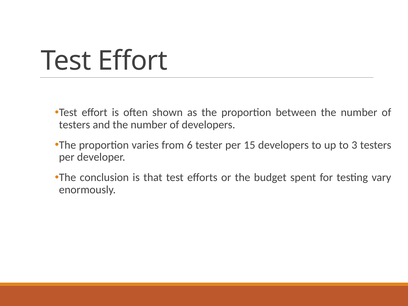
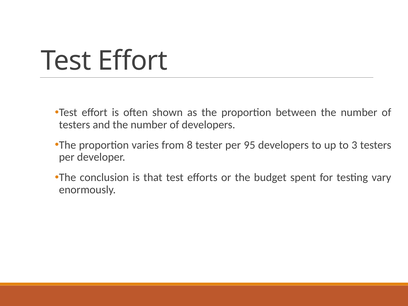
6: 6 -> 8 (190, 145)
15: 15 -> 95 (250, 145)
